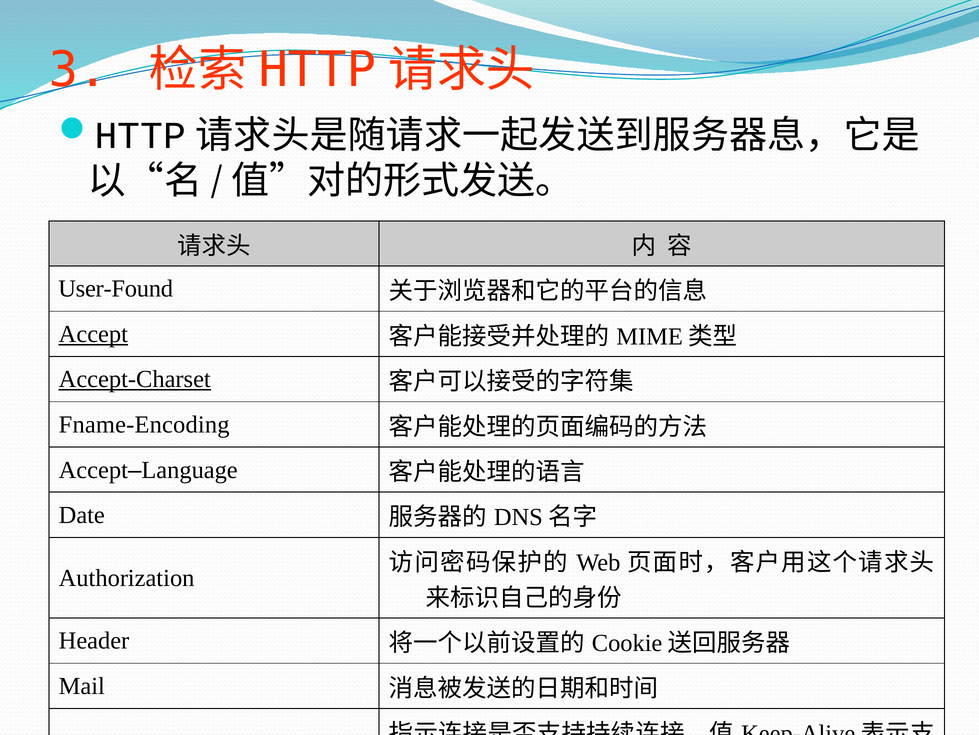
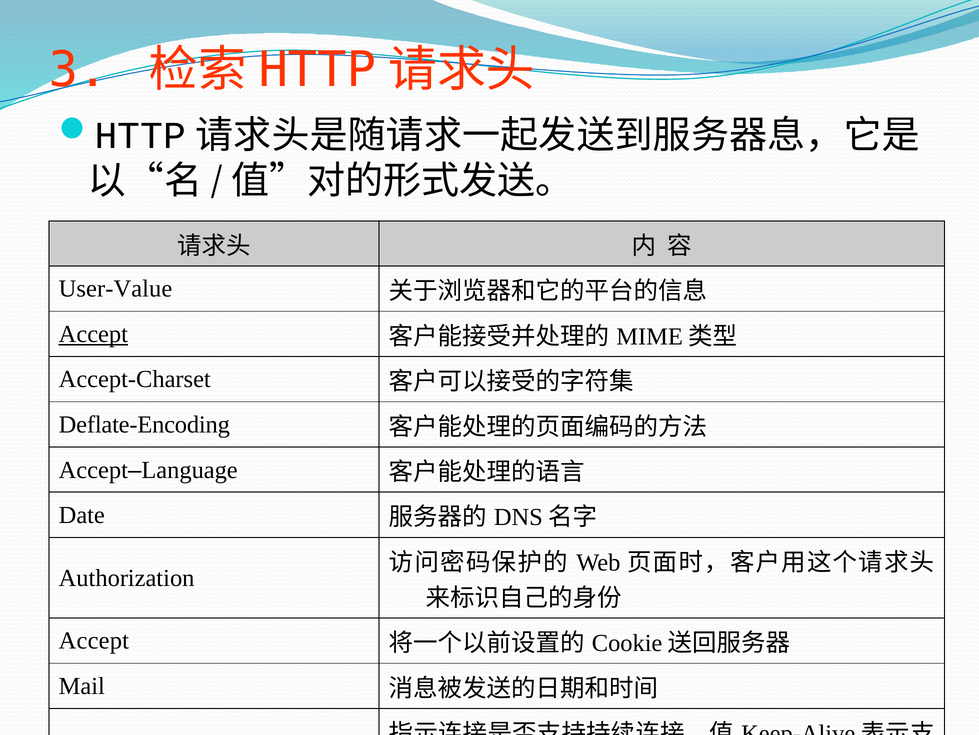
User-Found: User-Found -> User-Value (115, 289)
Accept-Charset underline: present -> none (135, 379)
Fname-Encoding: Fname-Encoding -> Deflate-Encoding (144, 424)
Header: Header -> Accept (94, 640)
